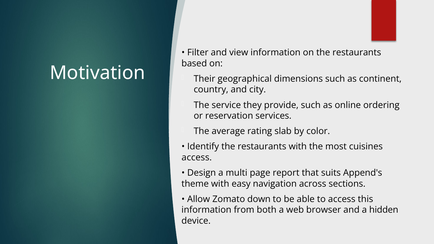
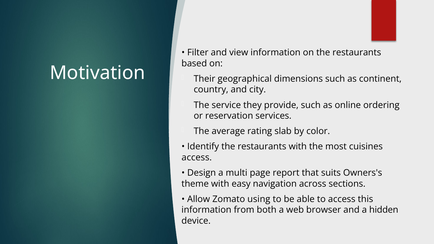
Append's: Append's -> Owners's (363, 173)
down: down -> using (259, 199)
